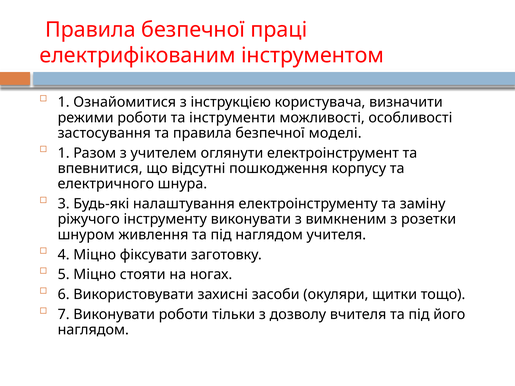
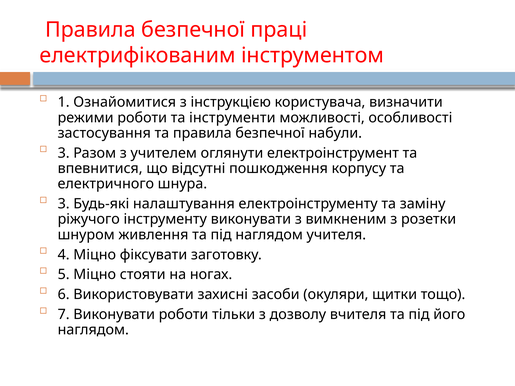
моделі: моделі -> набули (335, 133)
1: 1 -> 3 (64, 153)
